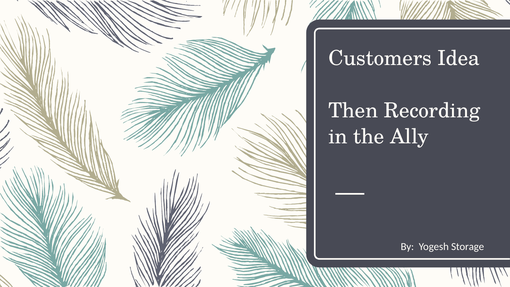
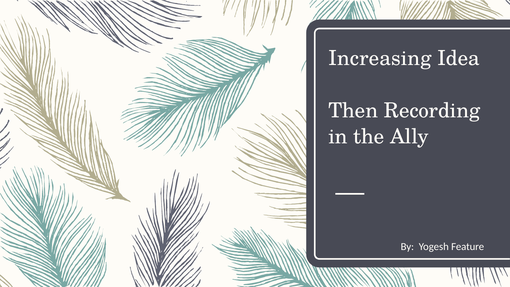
Customers: Customers -> Increasing (380, 58)
Storage: Storage -> Feature (468, 247)
